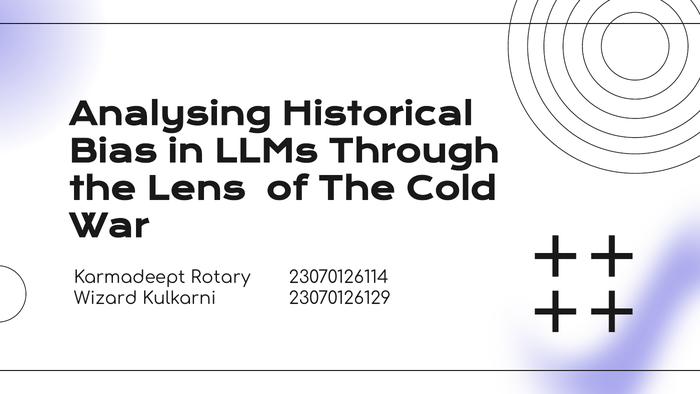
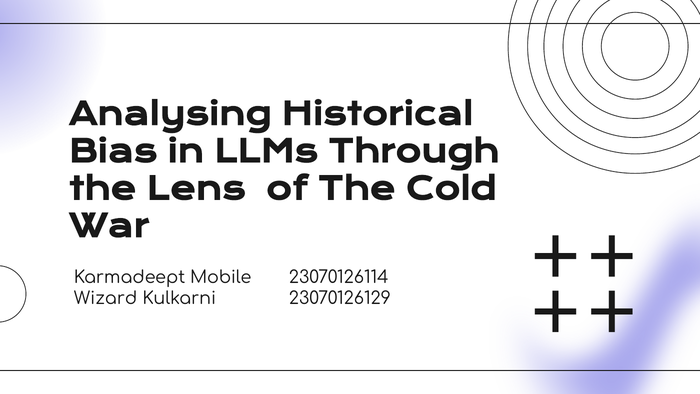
Rotary: Rotary -> Mobile (221, 277)
